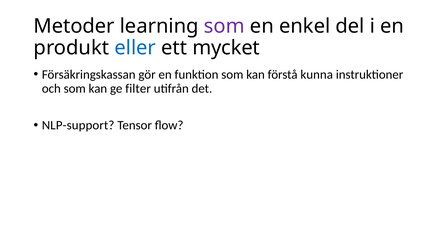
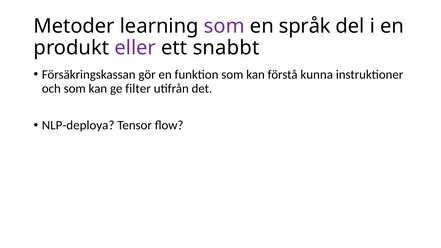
enkel: enkel -> språk (305, 26)
eller colour: blue -> purple (135, 48)
mycket: mycket -> snabbt (226, 48)
NLP-support: NLP-support -> NLP-deploya (78, 125)
